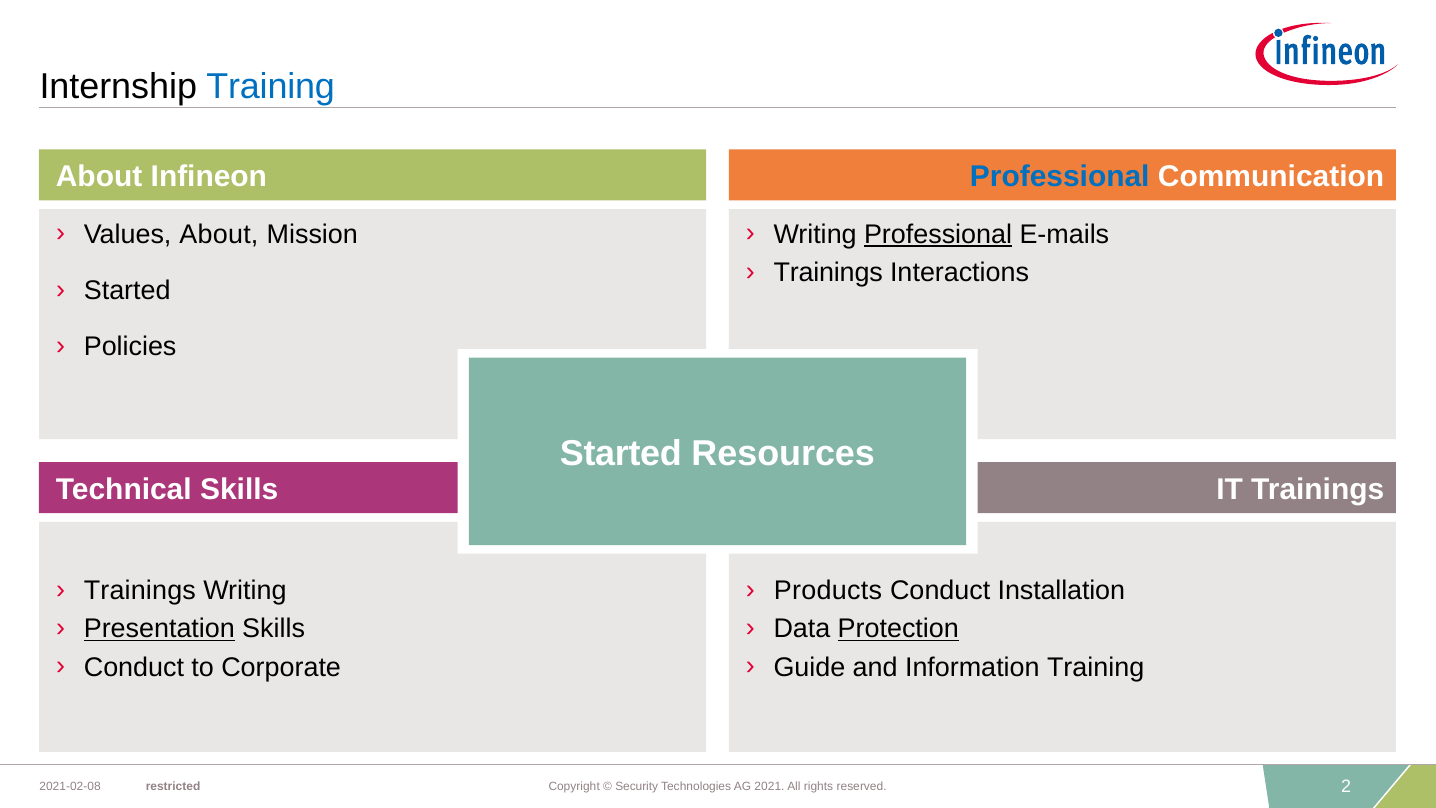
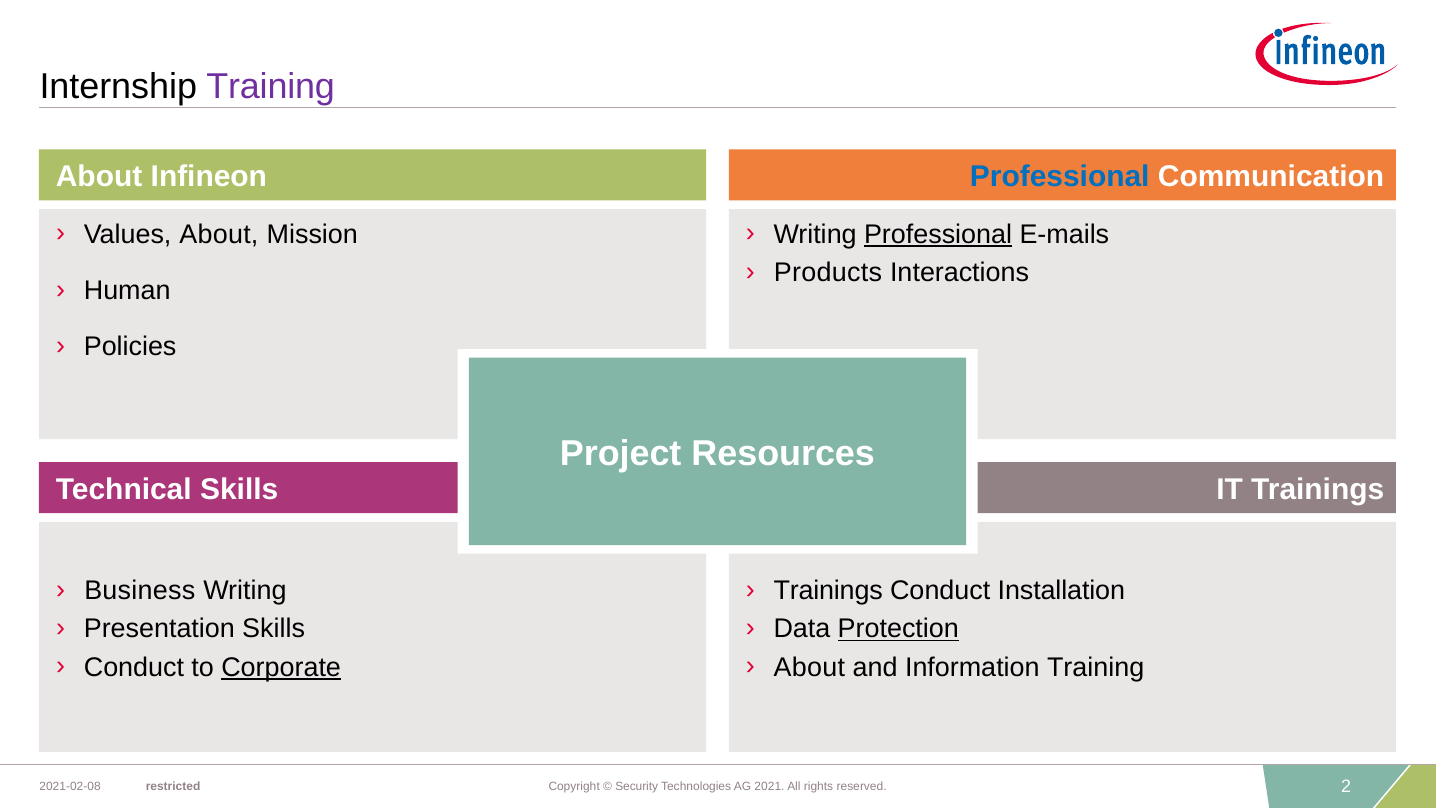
Training colour: blue -> purple (271, 87)
Trainings: Trainings -> Products (828, 273)
Started: Started -> Human (127, 291)
Started: Started -> Project (621, 454)
Trainings: Trainings -> Business (140, 591)
Products: Products -> Trainings (828, 591)
Presentation underline: present -> none (159, 629)
Corporate underline: none -> present (281, 667)
Guide: Guide -> About (809, 667)
